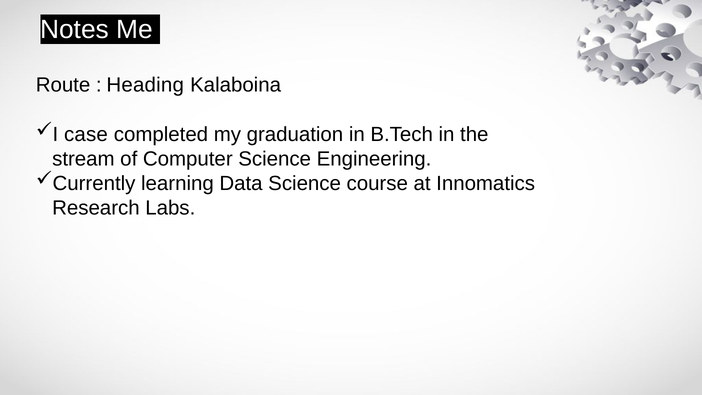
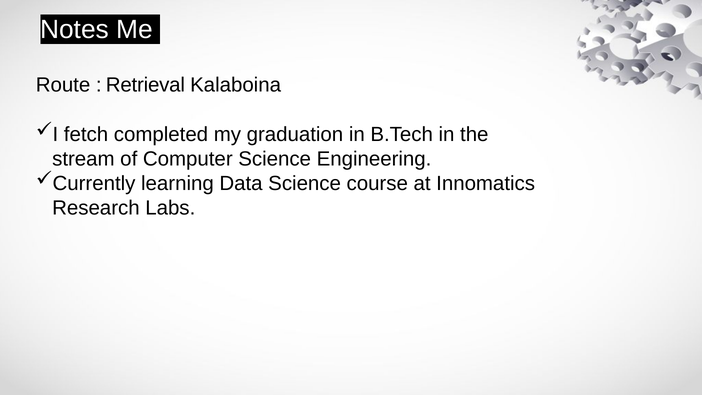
Heading: Heading -> Retrieval (145, 85)
case: case -> fetch (86, 134)
